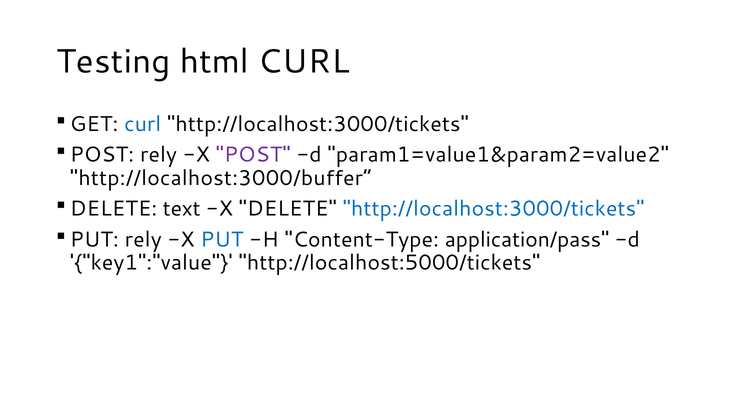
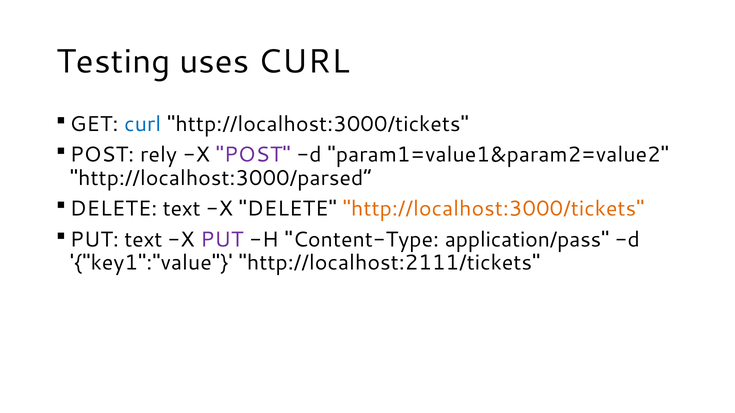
html: html -> uses (214, 62)
http://localhost:3000/buffer: http://localhost:3000/buffer -> http://localhost:3000/parsed (221, 178)
http://localhost:3000/tickets colour: blue -> orange (494, 209)
PUT rely: rely -> text (143, 240)
PUT colour: blue -> purple (222, 240)
http://localhost:5000/tickets: http://localhost:5000/tickets -> http://localhost:2111/tickets (389, 263)
